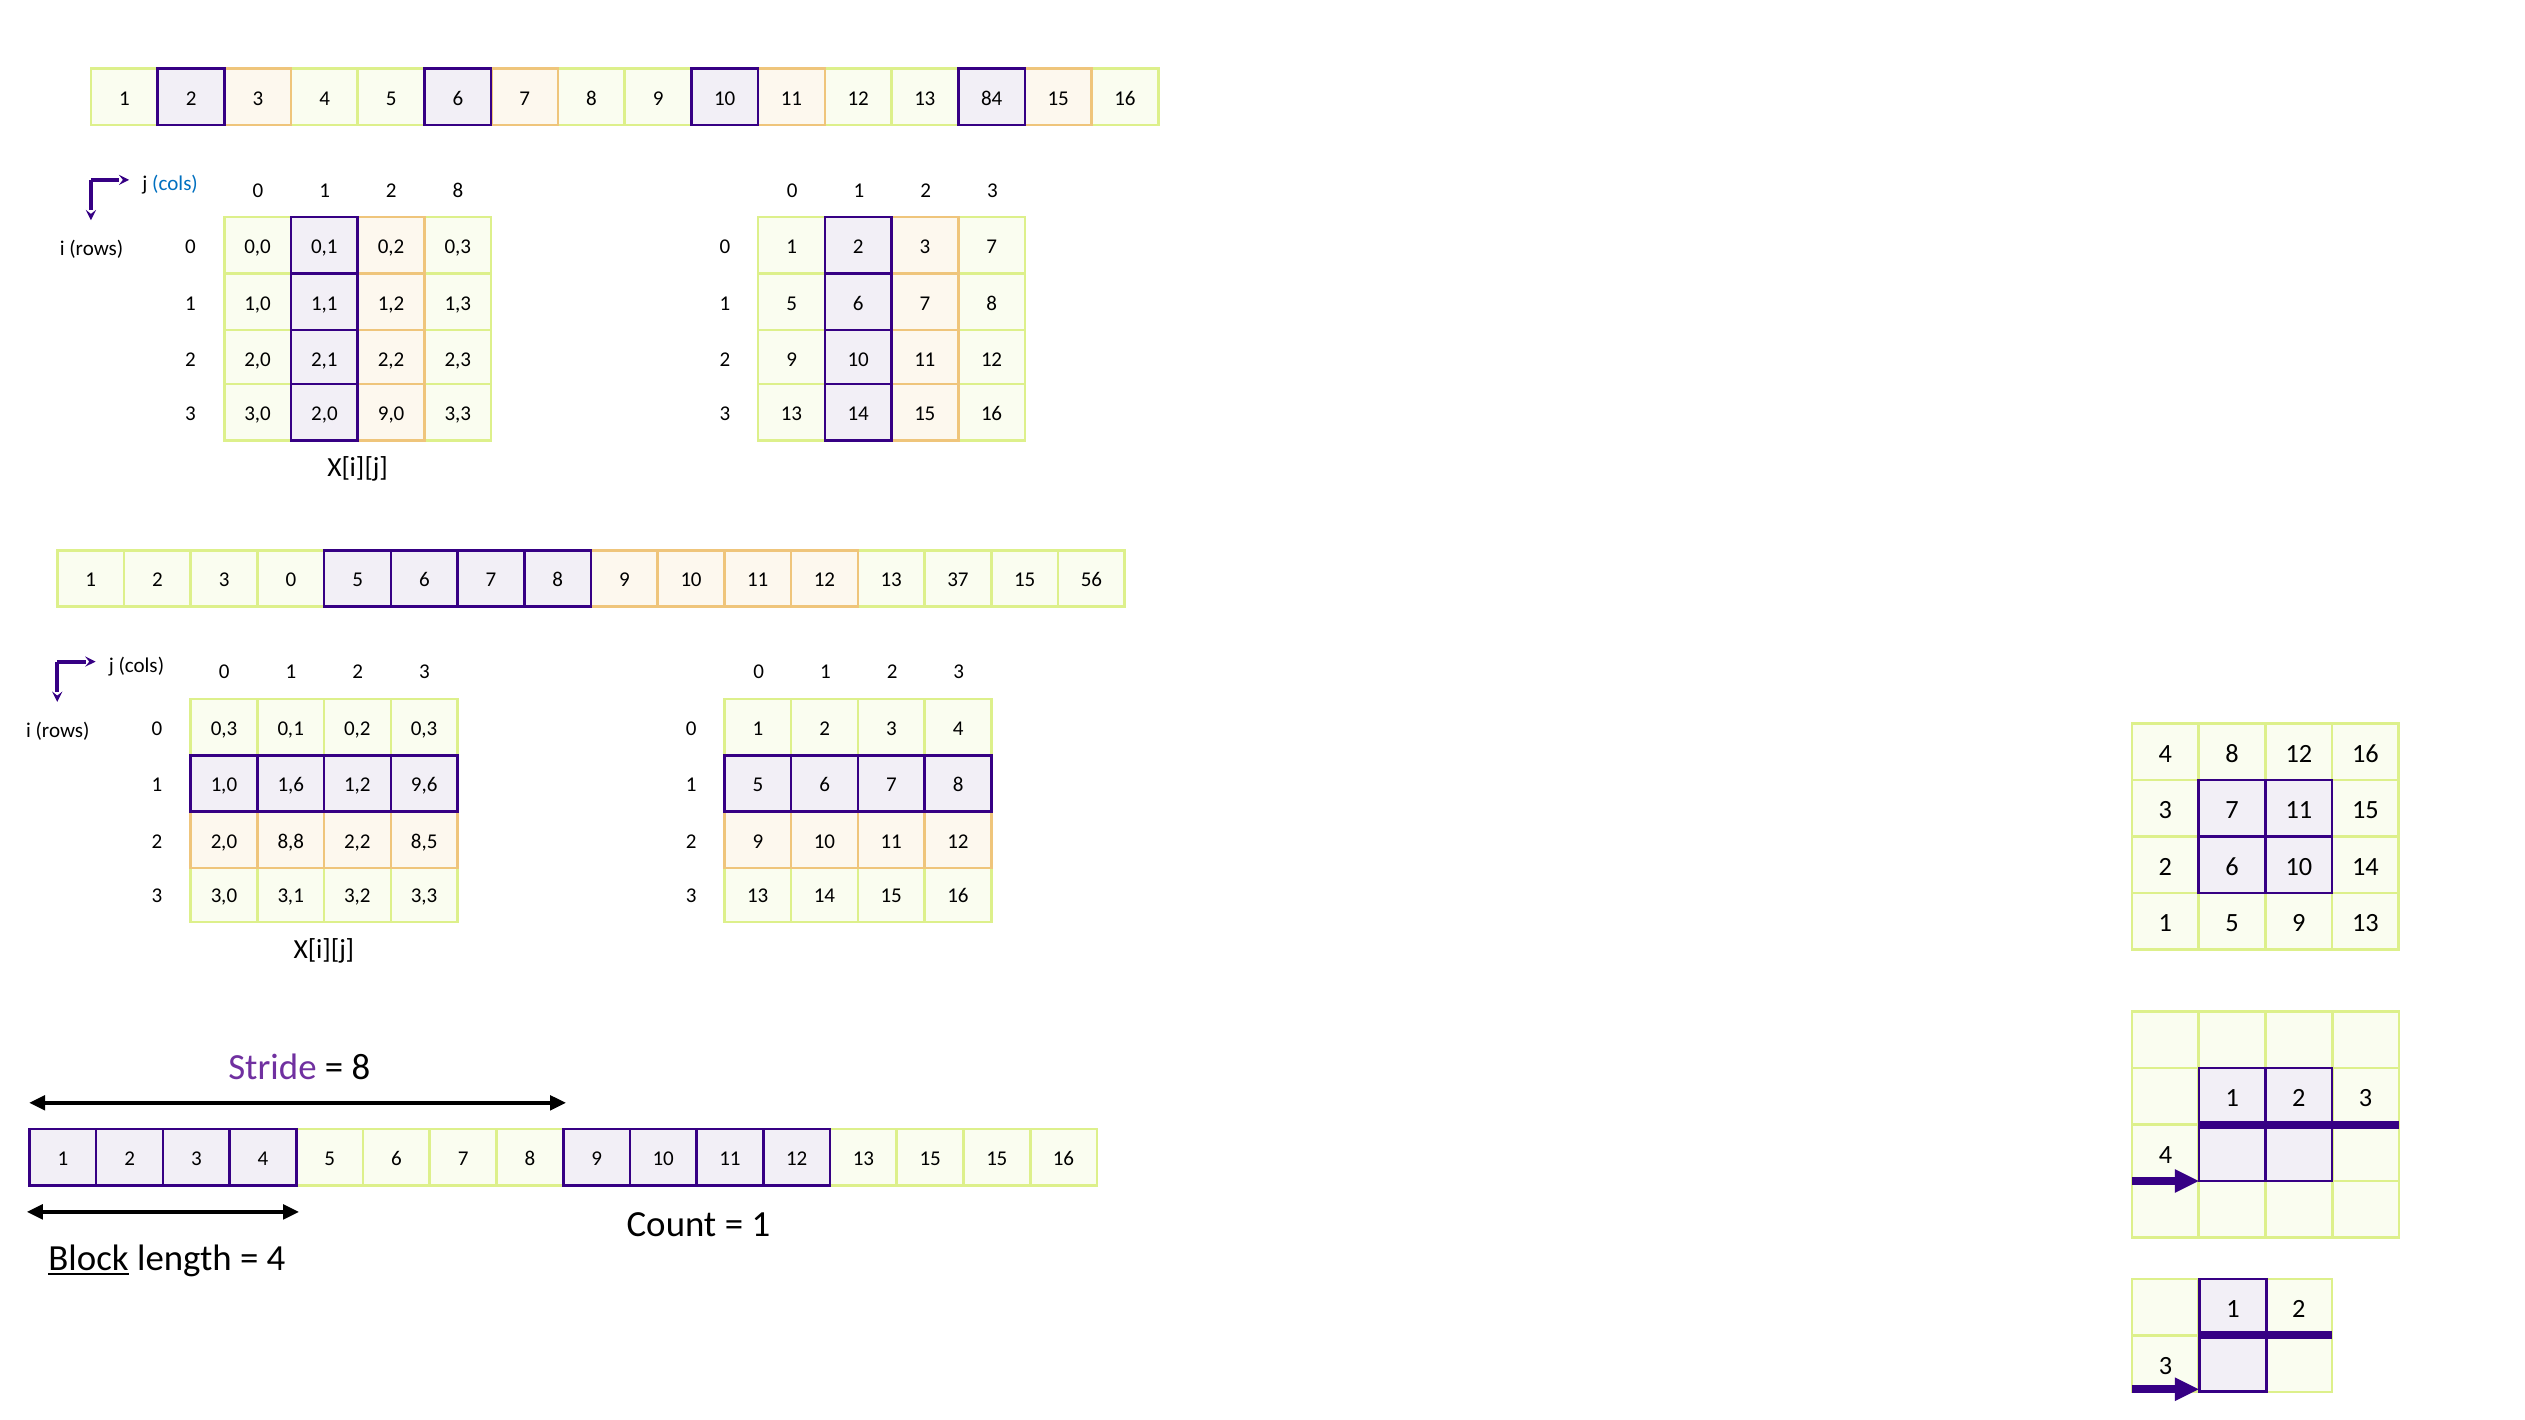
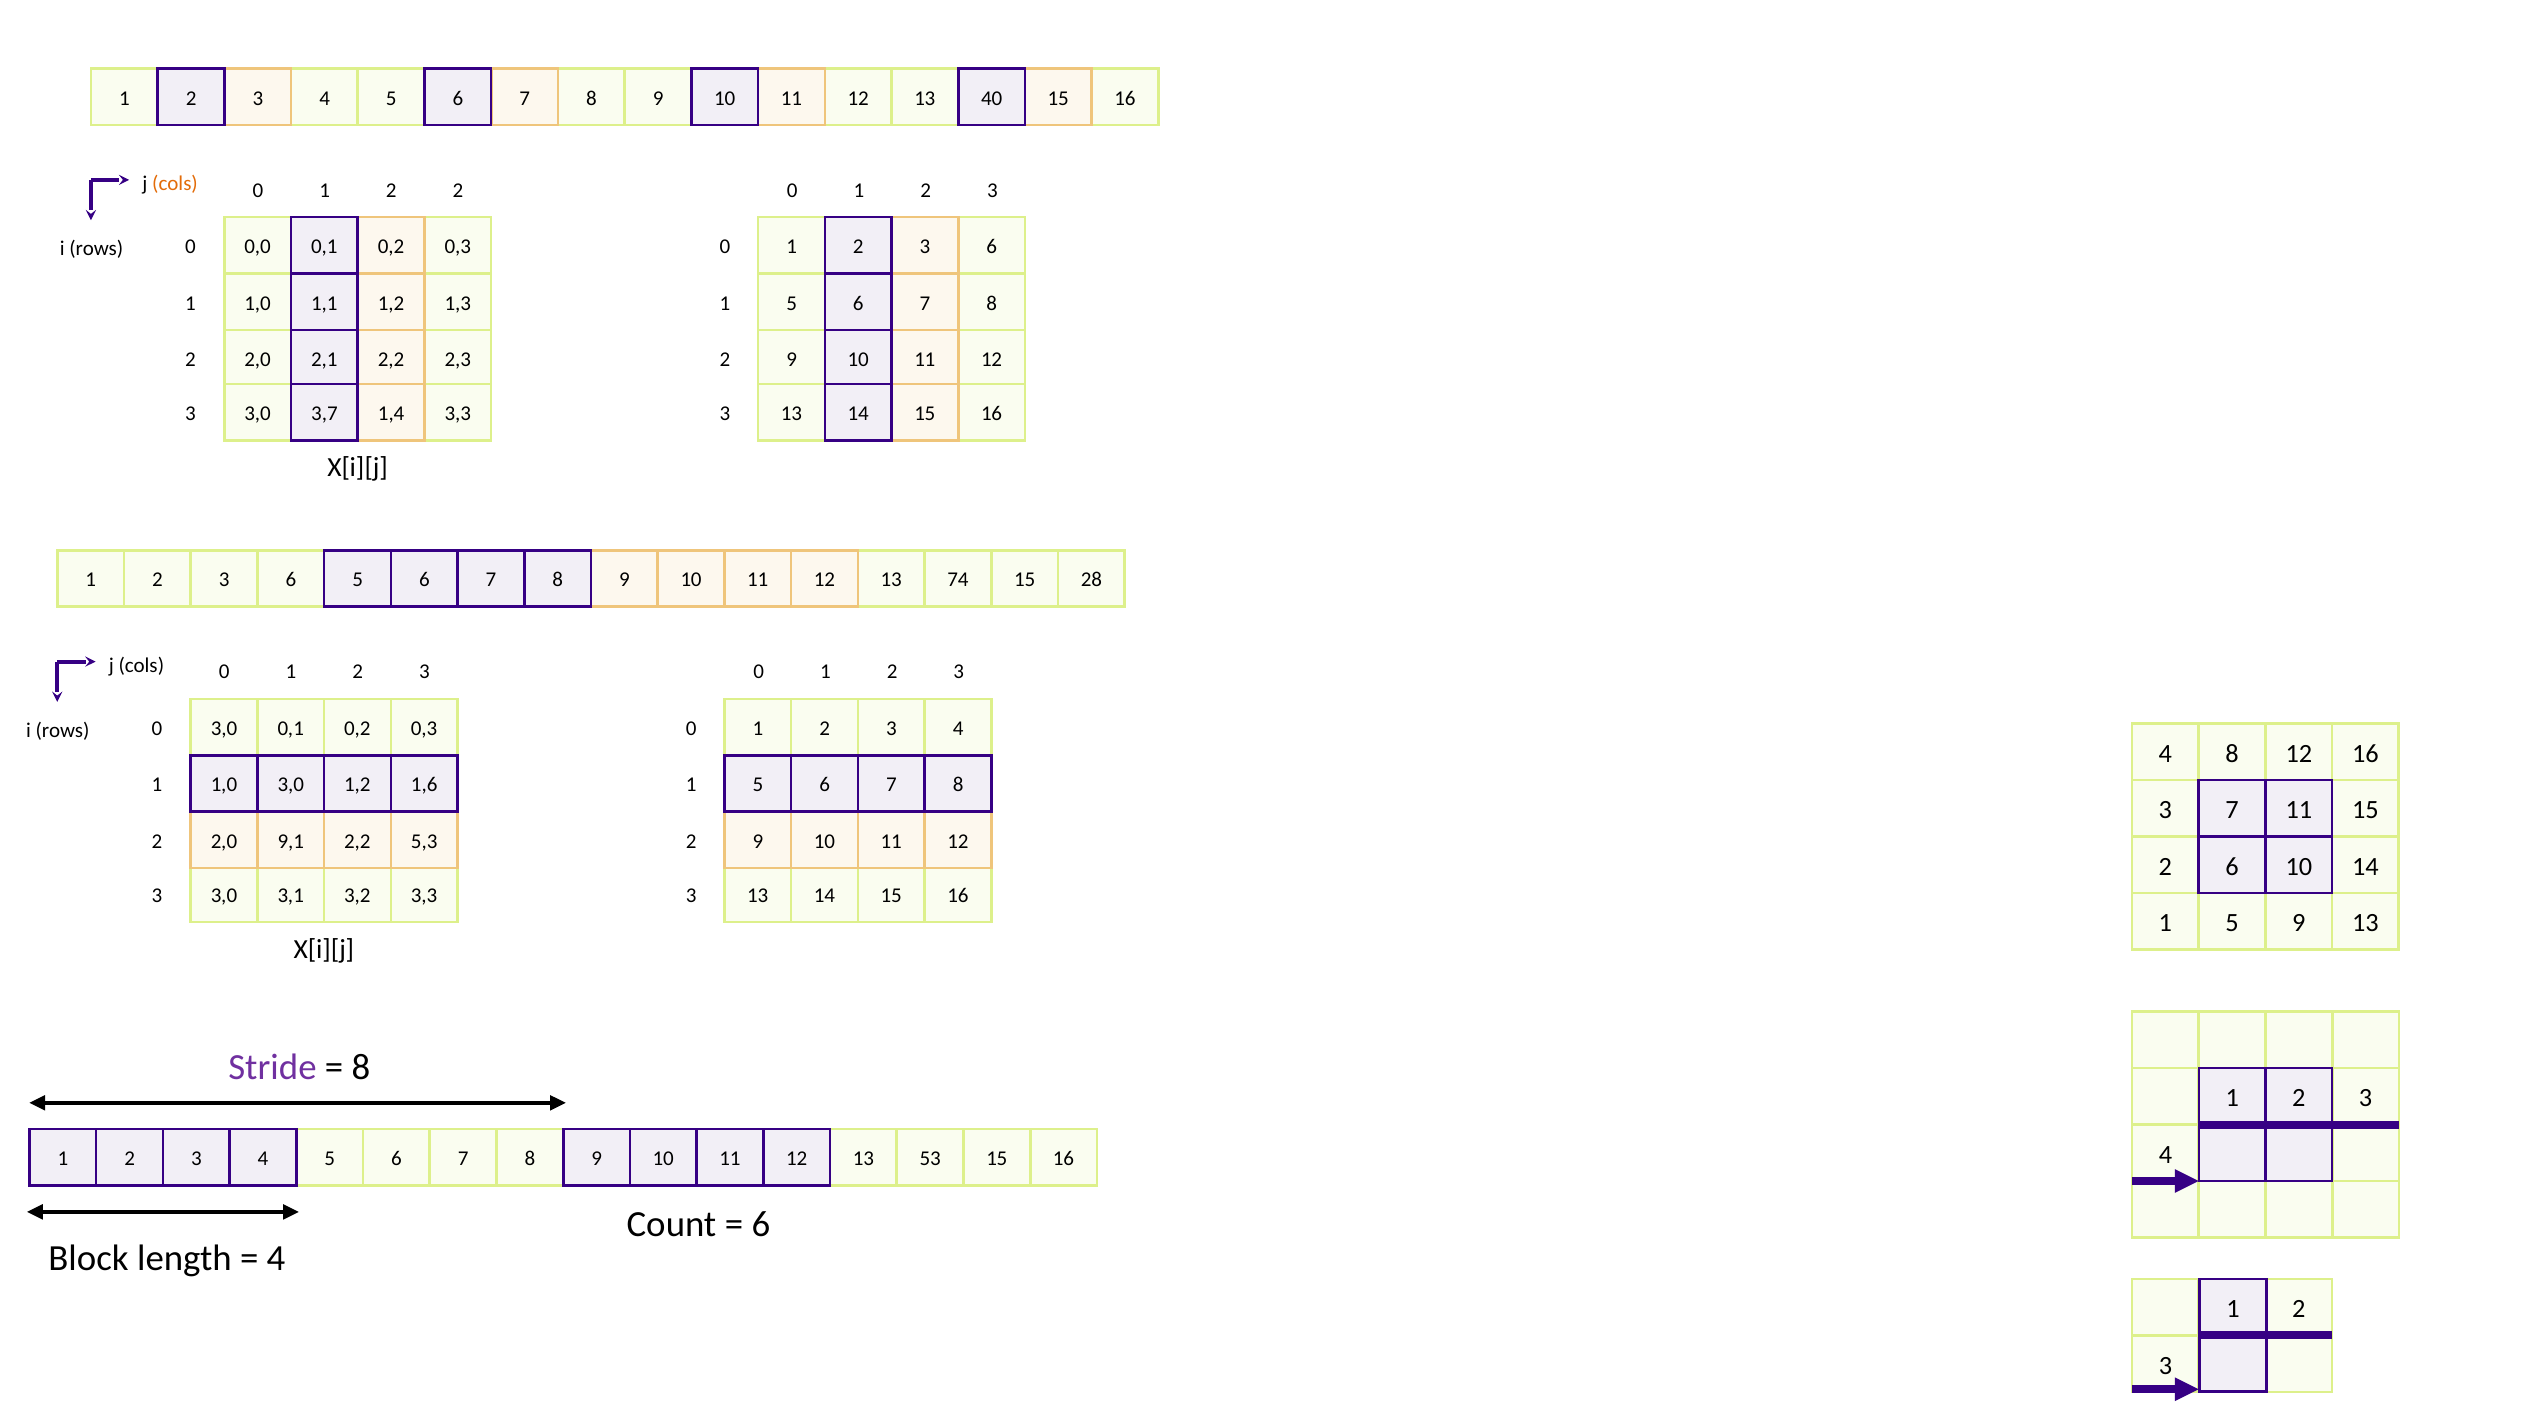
84: 84 -> 40 (992, 98)
cols colour: blue -> orange (175, 184)
0 8: 8 -> 2 (458, 190)
7: 7 -> 6 (992, 247)
2,0: 2,0 -> 3,7 (324, 414)
9,0: 9,0 -> 1,4 (391, 414)
0: 0 -> 6 (291, 580)
37: 37 -> 74 (958, 580)
56: 56 -> 28 (1091, 580)
0,3: 0,3 -> 3,0 (224, 729)
1,6: 1,6 -> 3,0 (291, 785)
9,6: 9,6 -> 1,6 (424, 785)
8,8: 8,8 -> 9,1 (291, 842)
8,5: 8,5 -> 5,3 (424, 842)
11 15: 15 -> 53 (930, 1159)
1: 1 -> 6 (761, 1224)
Block underline: present -> none (89, 1259)
